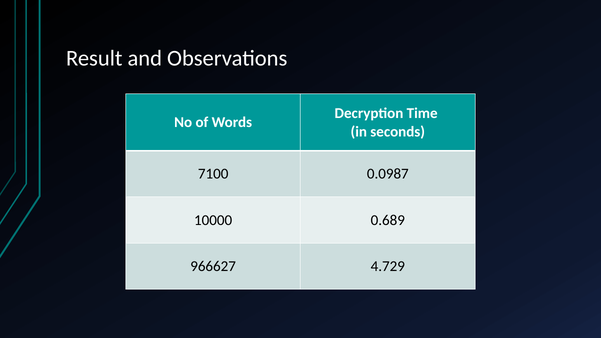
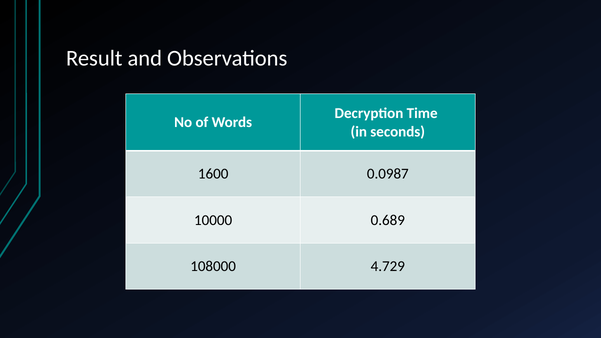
7100: 7100 -> 1600 (213, 174)
966627: 966627 -> 108000 (213, 266)
